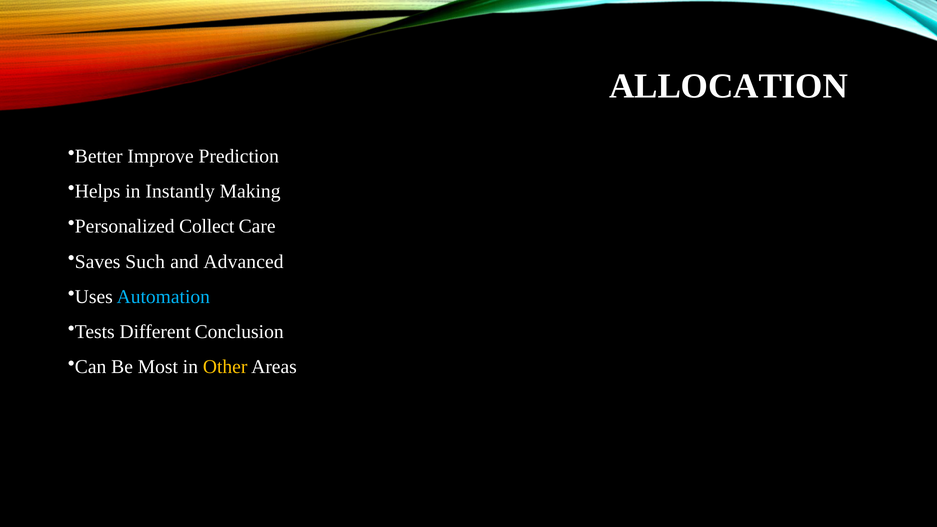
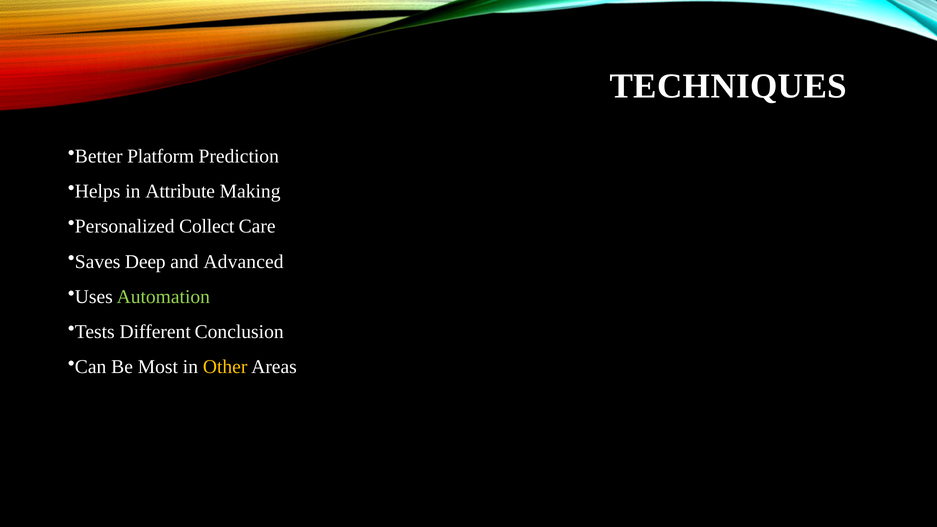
ALLOCATION: ALLOCATION -> TECHNIQUES (728, 86)
Improve: Improve -> Platform (161, 156)
Instantly: Instantly -> Attribute (180, 191)
Such: Such -> Deep (145, 262)
Automation colour: light blue -> light green (163, 297)
